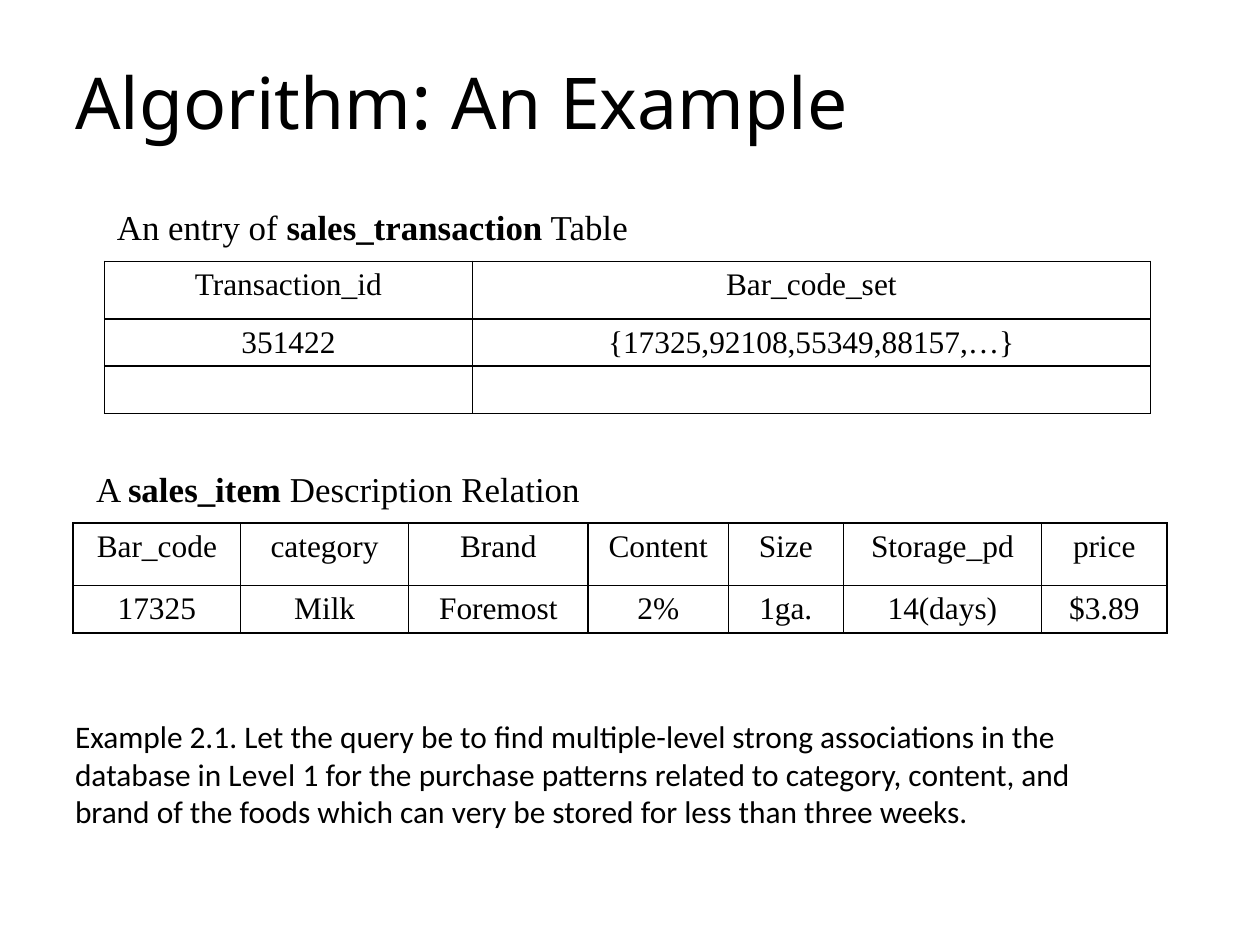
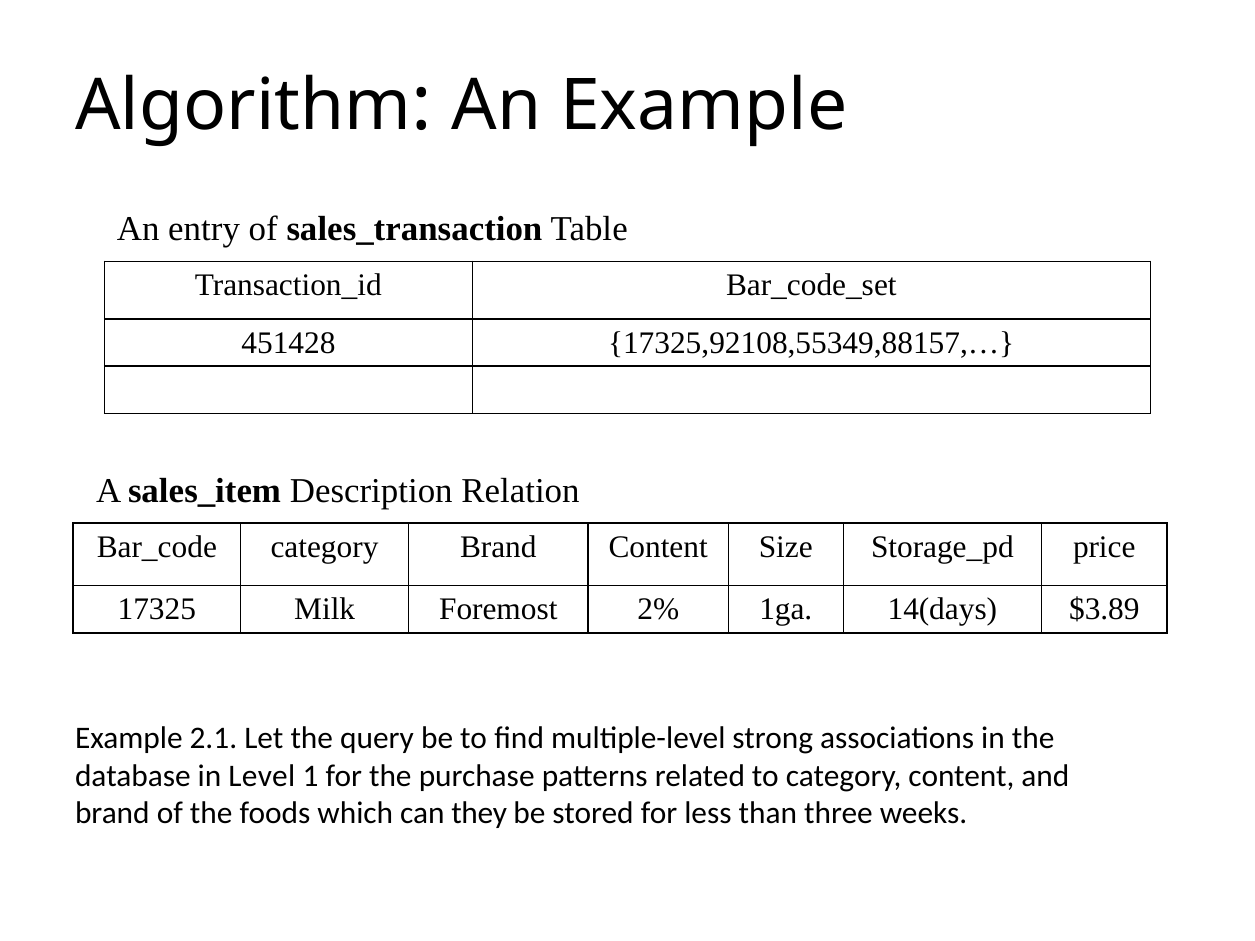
351422: 351422 -> 451428 (288, 343)
very: very -> they (479, 814)
